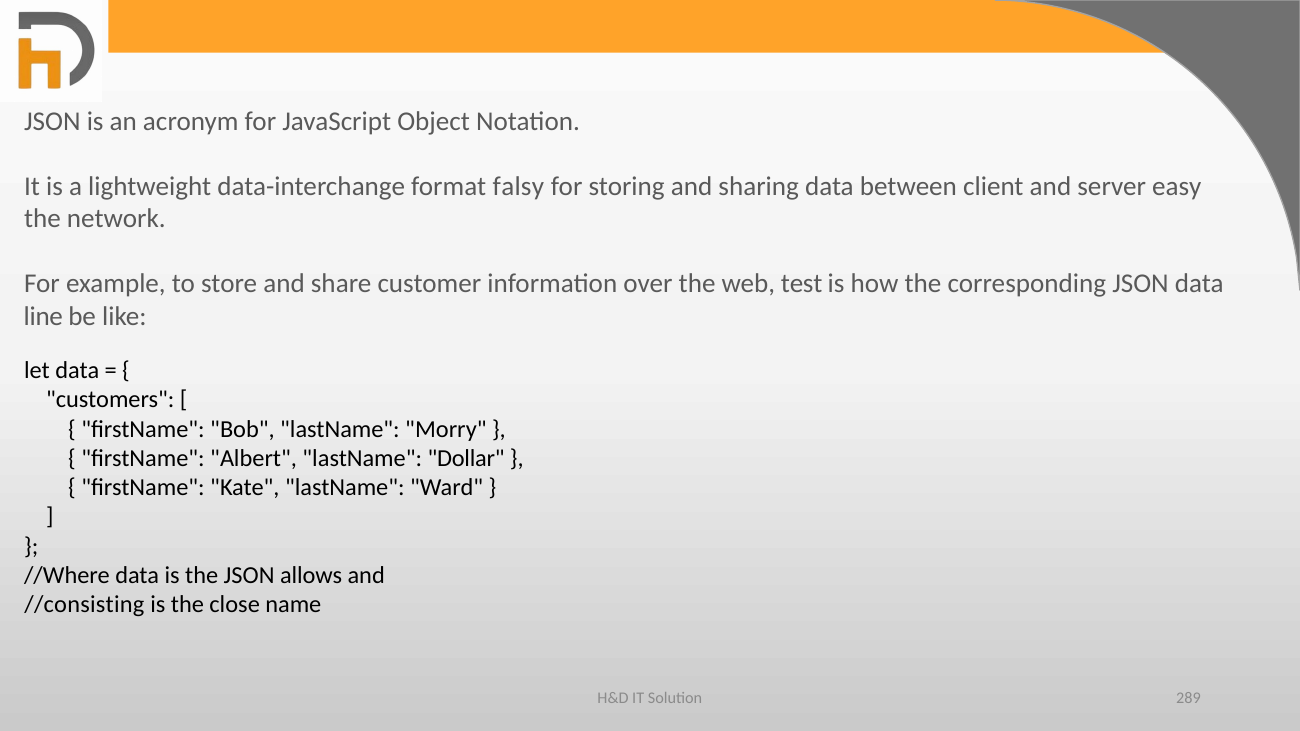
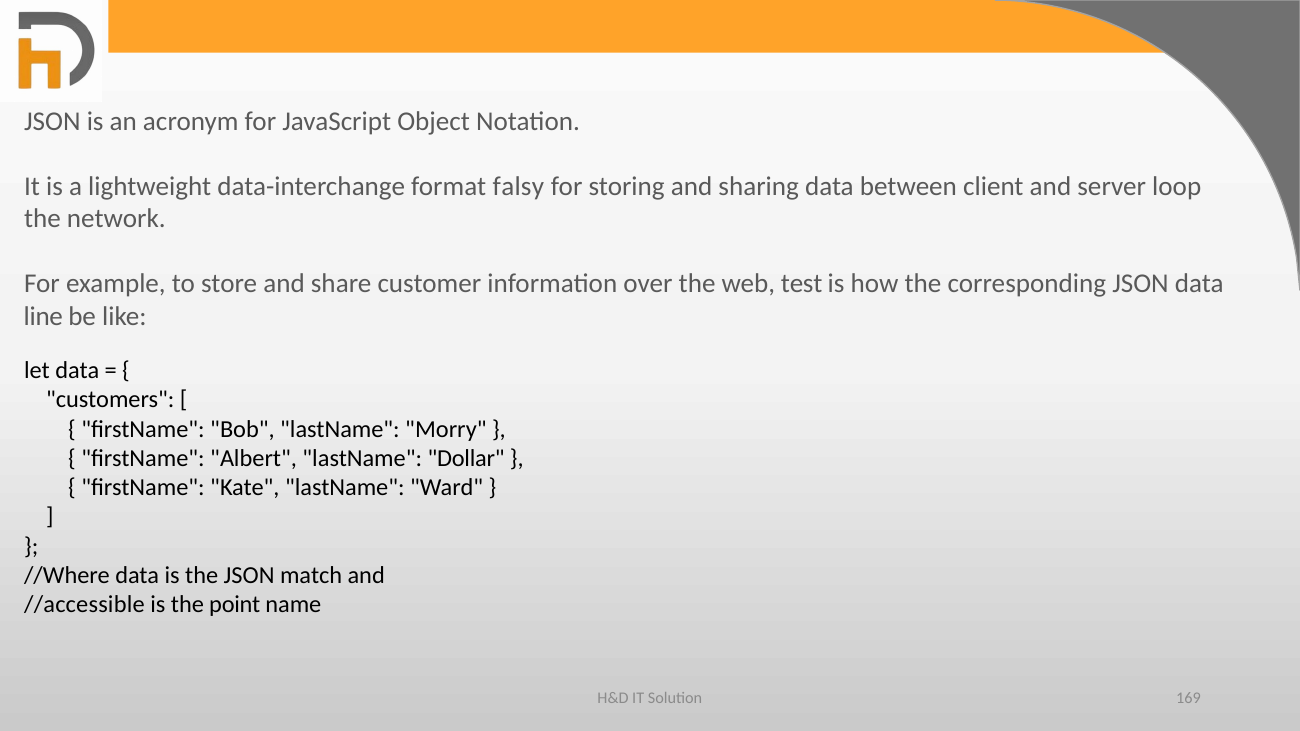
easy: easy -> loop (1177, 186)
allows: allows -> match (311, 575)
//consisting: //consisting -> //accessible (84, 605)
close: close -> point (235, 605)
289: 289 -> 169 (1188, 698)
